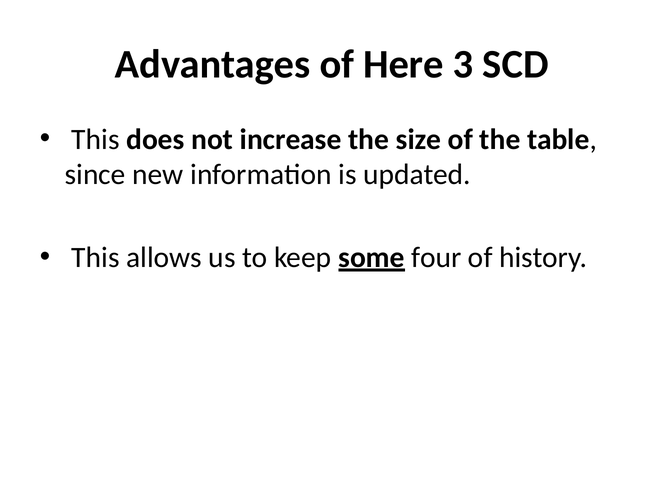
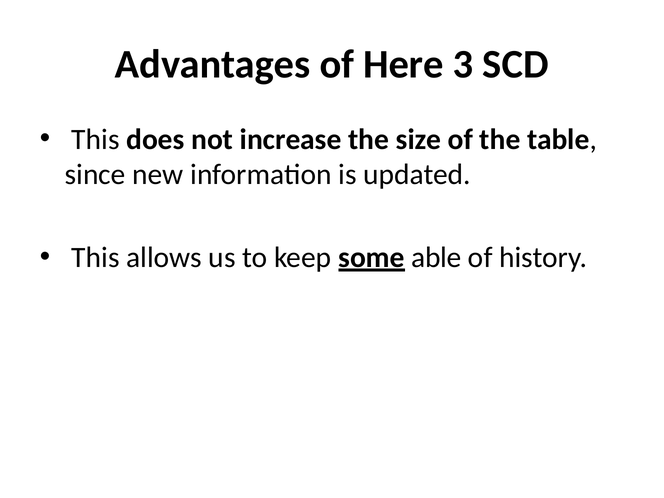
four: four -> able (436, 257)
